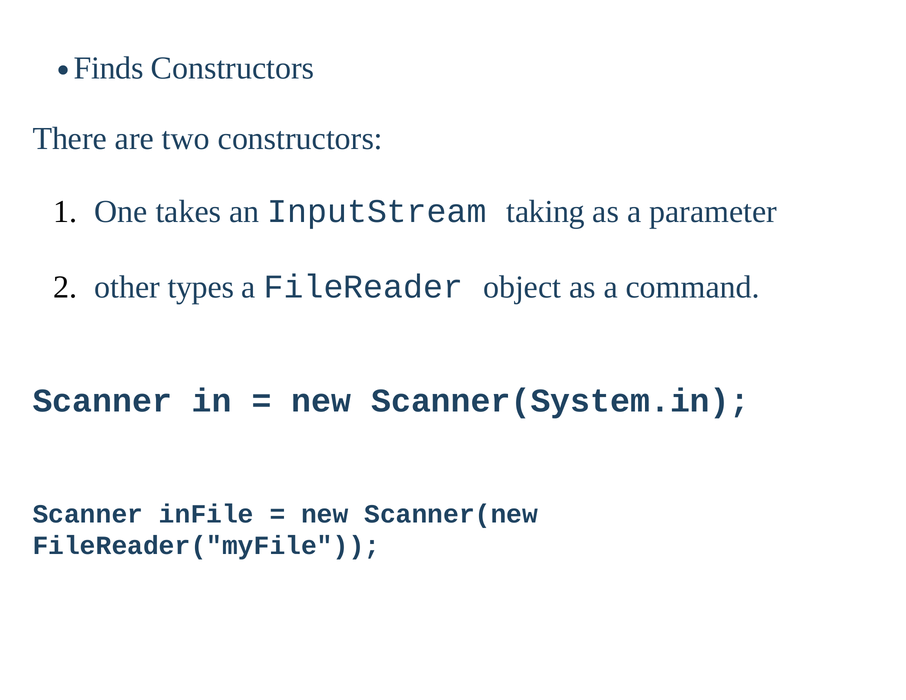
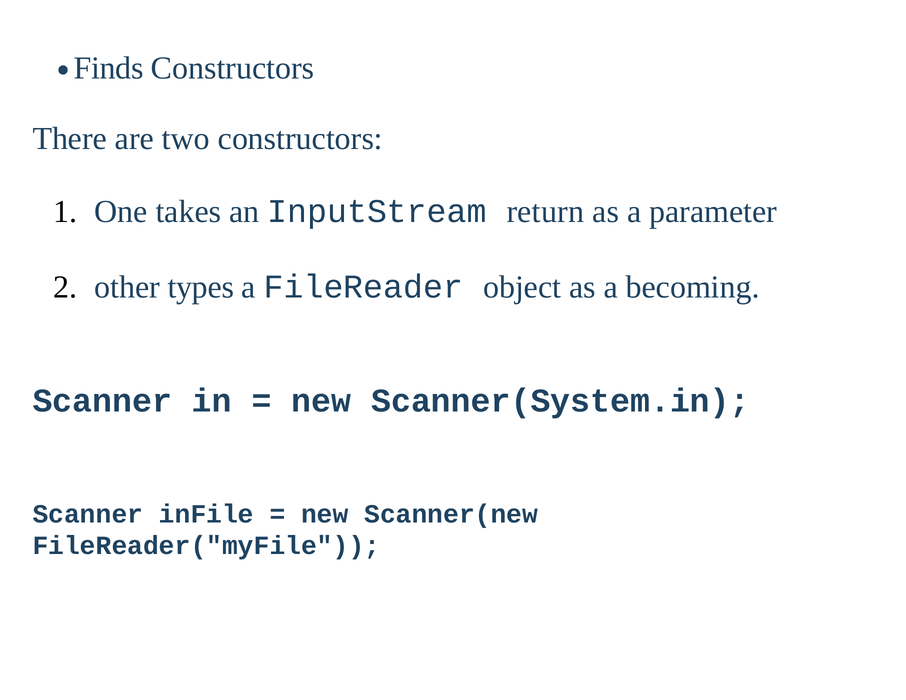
taking: taking -> return (545, 212)
command: command -> becoming (693, 287)
